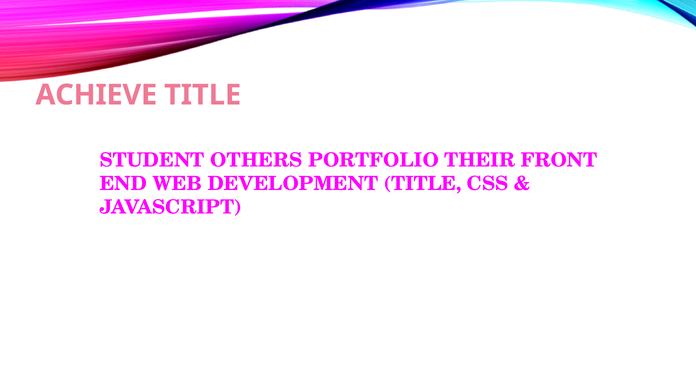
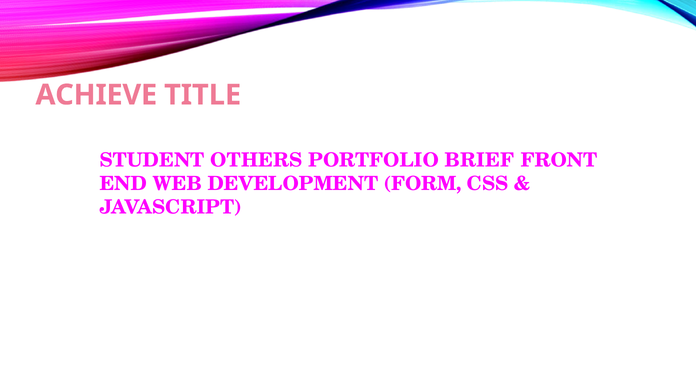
THEIR: THEIR -> BRIEF (480, 160)
DEVELOPMENT TITLE: TITLE -> FORM (423, 184)
